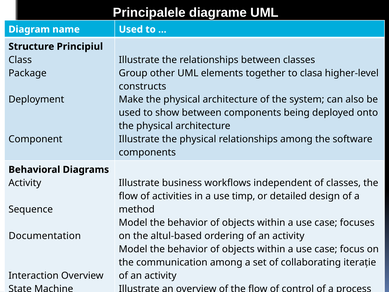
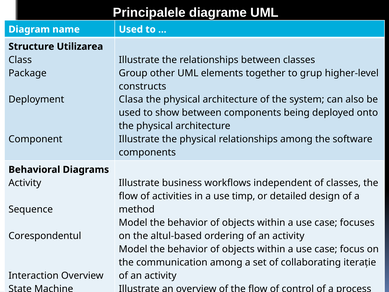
Principiul: Principiul -> Utilizarea (80, 47)
clasa: clasa -> grup (311, 73)
Make: Make -> Clasa (131, 99)
Documentation: Documentation -> Corespondentul (45, 236)
